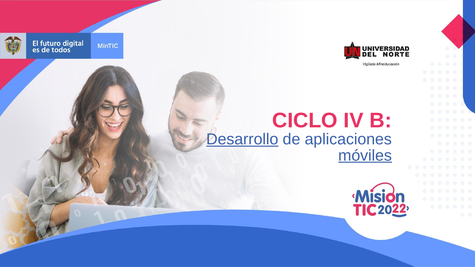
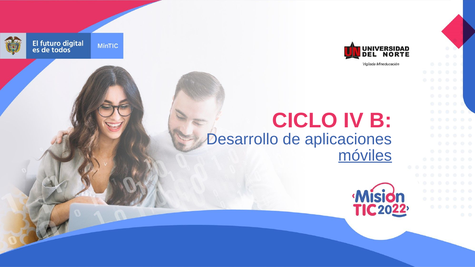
Desarrollo underline: present -> none (242, 139)
